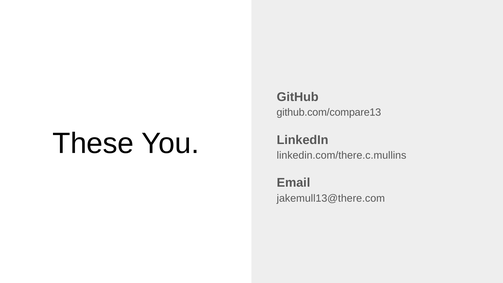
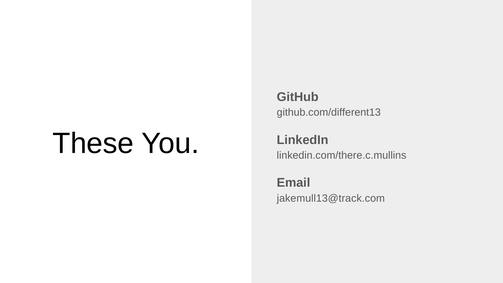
github.com/compare13: github.com/compare13 -> github.com/different13 (329, 112)
jakemull13@there.com: jakemull13@there.com -> jakemull13@track.com (331, 198)
